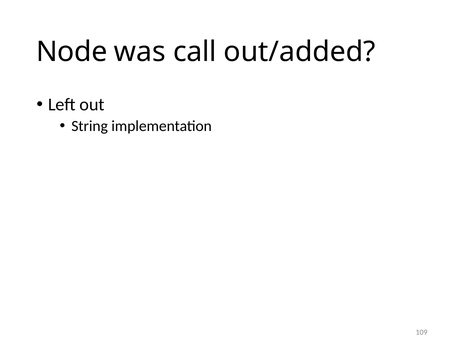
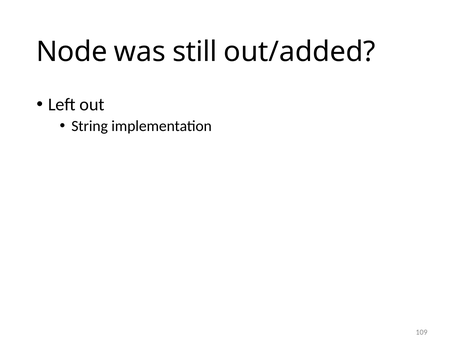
call: call -> still (195, 52)
